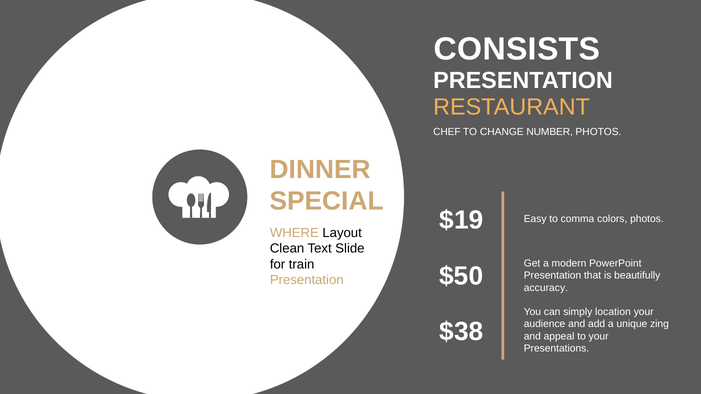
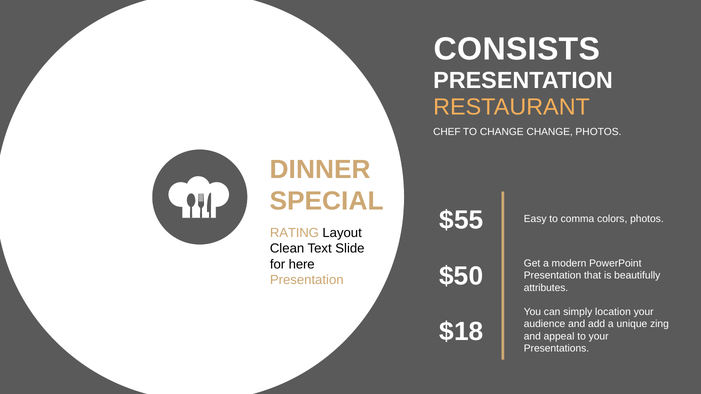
CHANGE NUMBER: NUMBER -> CHANGE (550, 132)
$19: $19 -> $55 (461, 220)
WHERE: WHERE -> RATING (294, 233)
train: train -> here (302, 264)
accuracy: accuracy -> attributes (546, 288)
$38: $38 -> $18 (461, 332)
